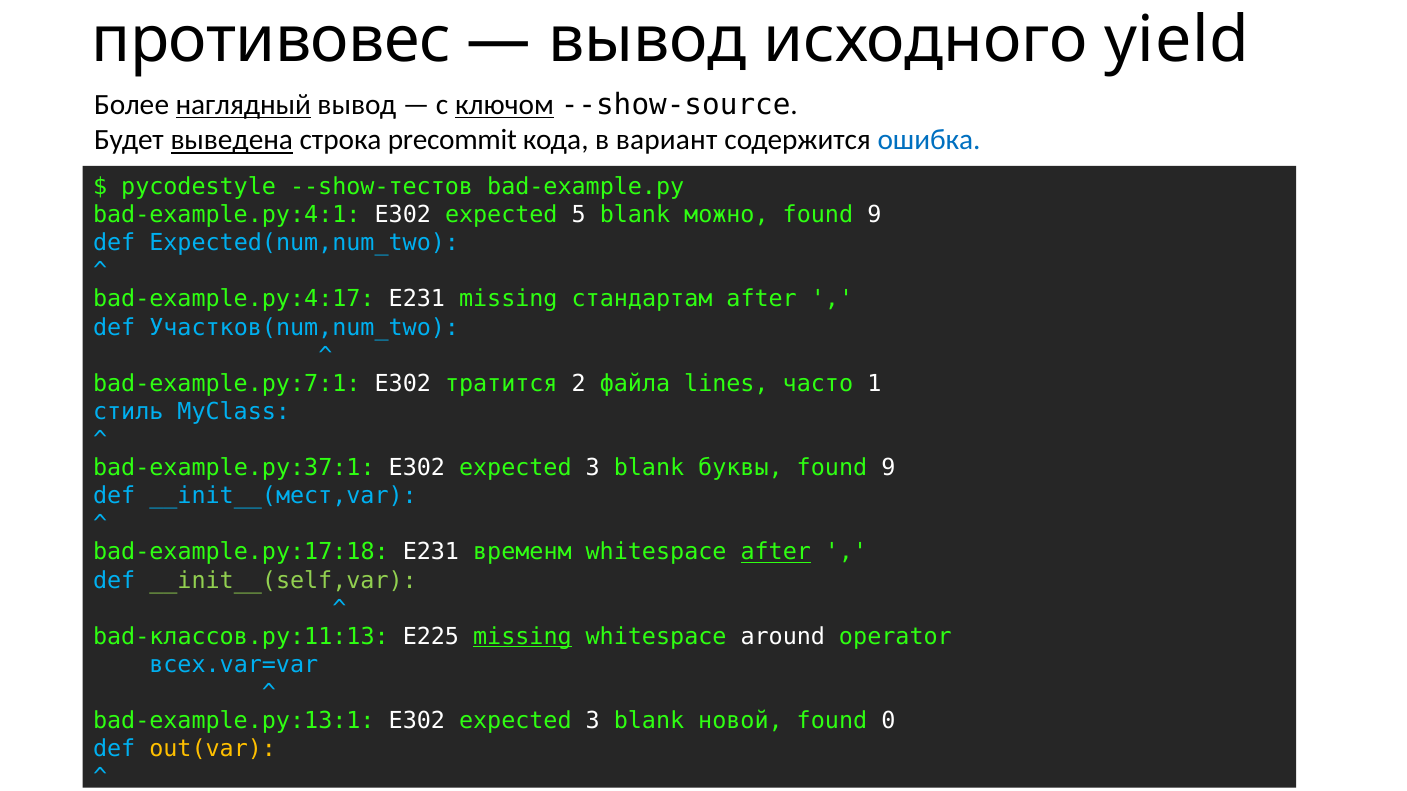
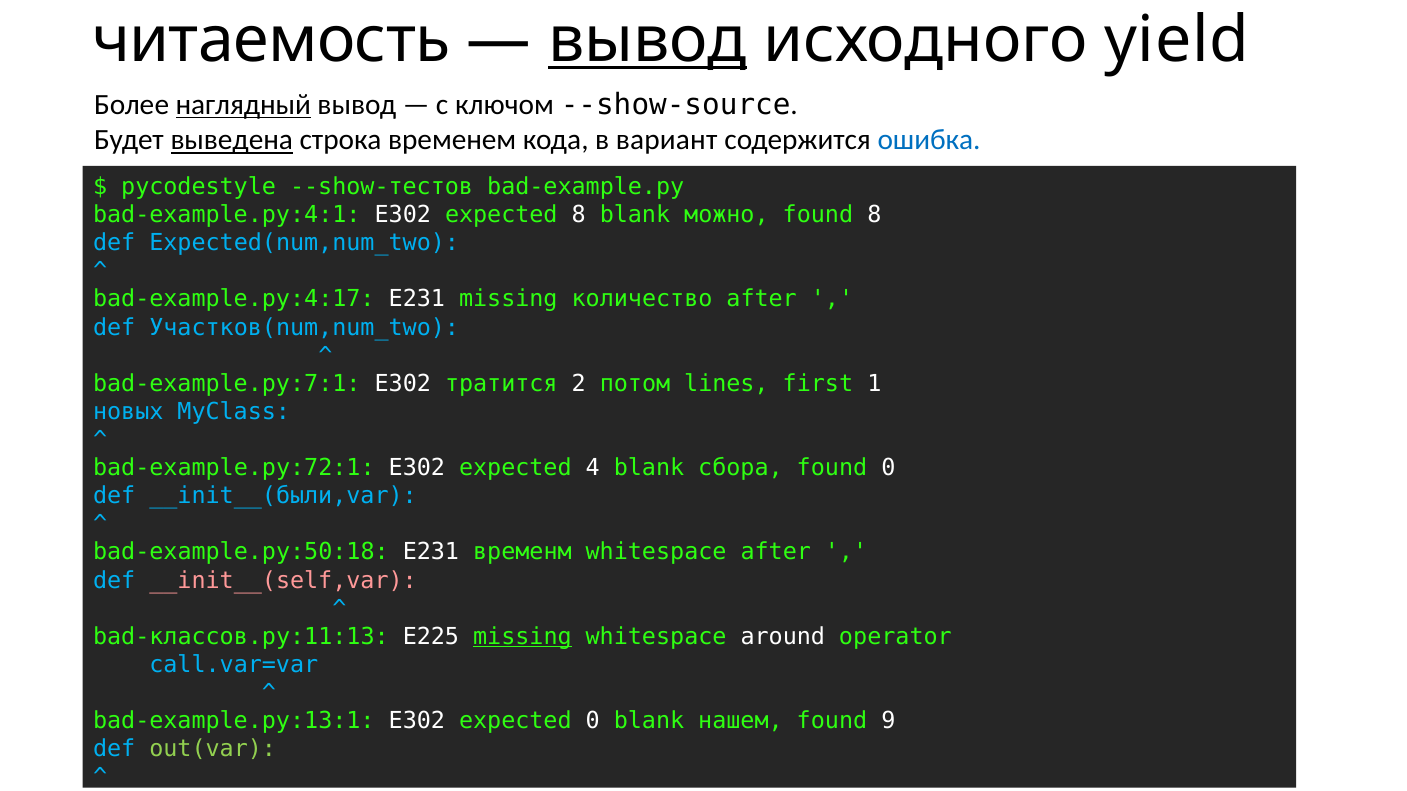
противовес: противовес -> читаемость (271, 40)
вывод underline: none -> present (647, 40)
ключом underline: present -> none (504, 105)
precommit: precommit -> временем (452, 140)
expected 5: 5 -> 8 (579, 215)
9: 9 -> 8 (874, 215)
стандартам: стандартам -> количество (642, 299)
файла: файла -> потом (635, 384)
часто: часто -> first (818, 384)
стиль: стиль -> новых (128, 412)
bad-example.py:37:1: bad-example.py:37:1 -> bad-example.py:72:1 (234, 468)
3: 3 -> 4 (593, 468)
буквы: буквы -> сбора (740, 468)
9: 9 -> 0 (888, 468)
__init__(мест,var: __init__(мест,var -> __init__(были,var (283, 496)
bad-example.py:17:18: bad-example.py:17:18 -> bad-example.py:50:18 (241, 553)
after underline: present -> none (776, 553)
__init__(self,var colour: light green -> pink (283, 581)
всех.var=var: всех.var=var -> call.var=var (234, 665)
bad-example.py:13:1 E302 expected 3: 3 -> 0 (593, 721)
новой: новой -> нашем (740, 721)
0: 0 -> 9 (888, 721)
out(var colour: yellow -> light green (213, 749)
